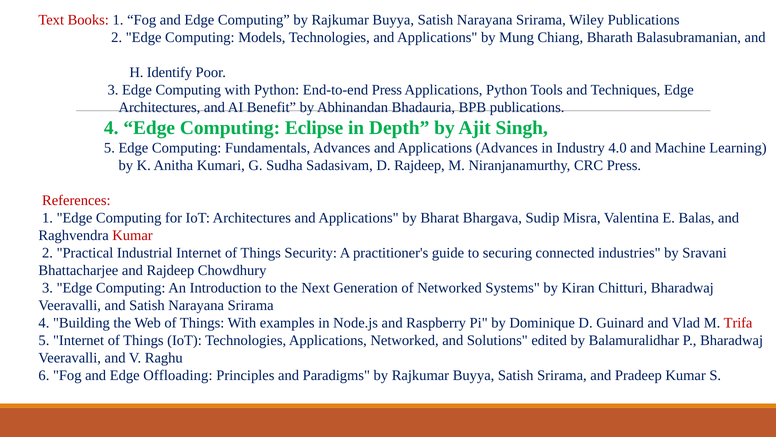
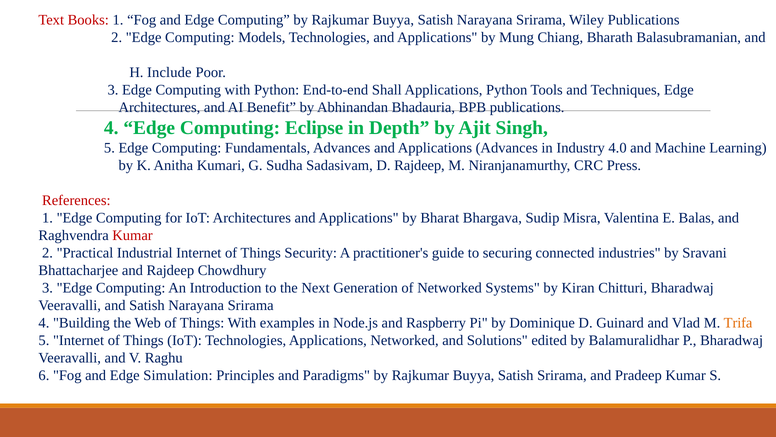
Identify: Identify -> Include (169, 72)
End-to-end Press: Press -> Shall (387, 90)
Trifa colour: red -> orange (738, 322)
Offloading: Offloading -> Simulation (178, 375)
